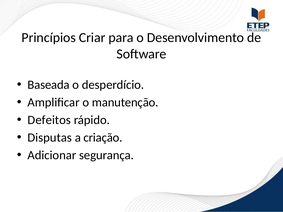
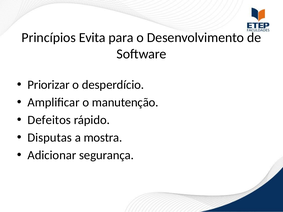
Criar: Criar -> Evita (92, 38)
Baseada: Baseada -> Priorizar (49, 85)
criação: criação -> mostra (103, 138)
